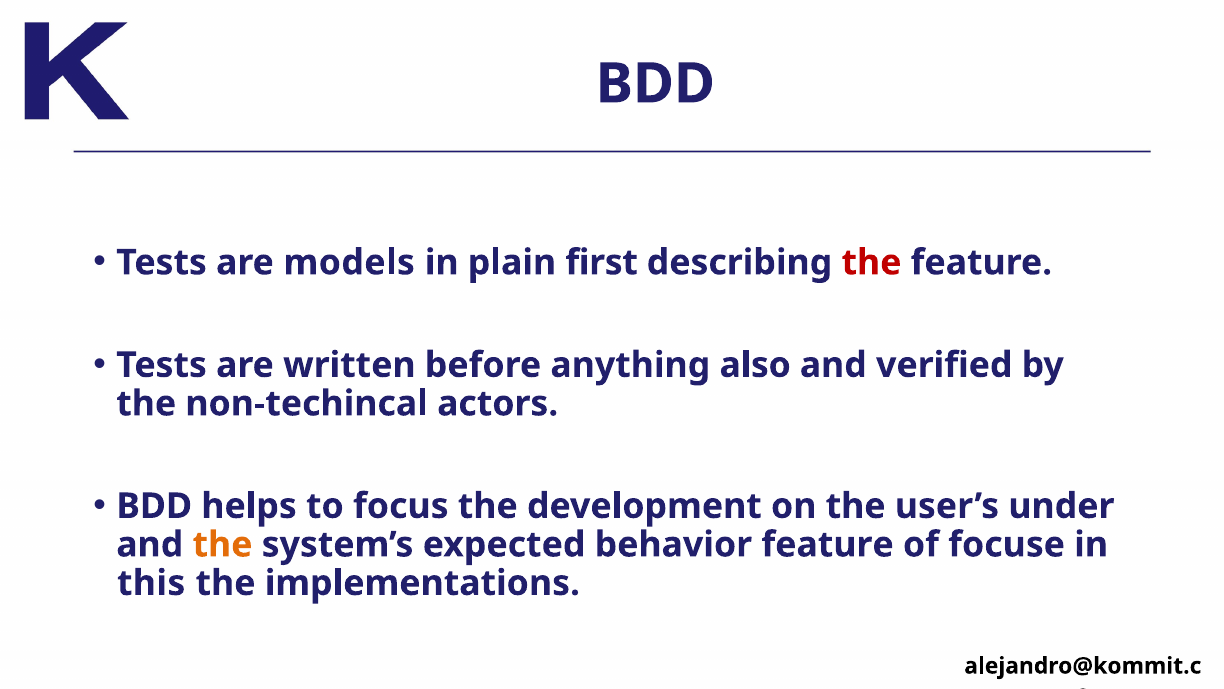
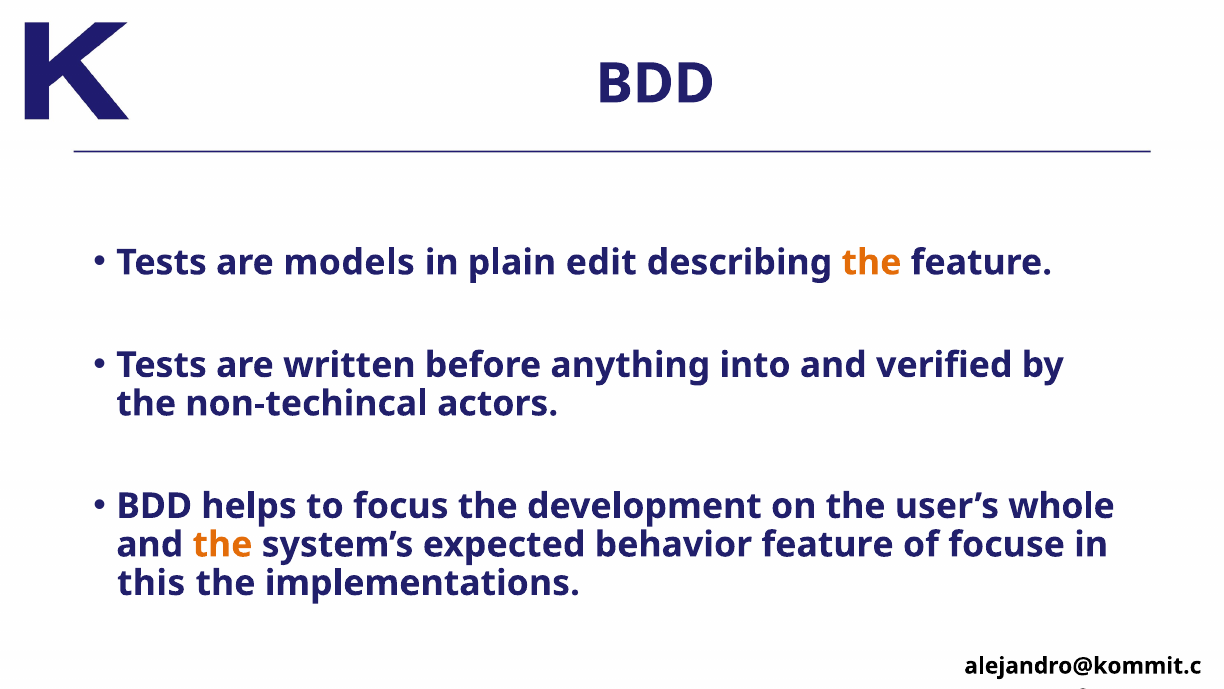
first: first -> edit (601, 262)
the colour: red -> orange (871, 262)
also: also -> into (755, 365)
under: under -> whole (1062, 506)
